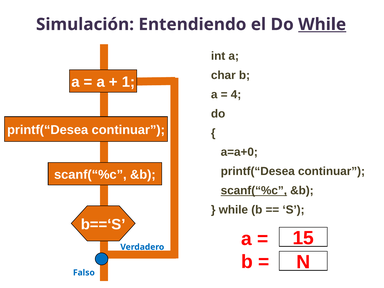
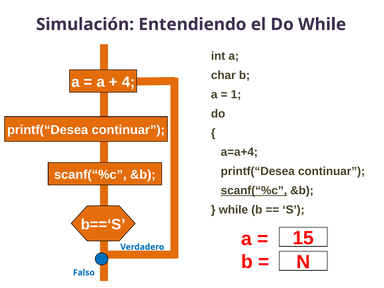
While underline: present -> none (322, 24)
1: 1 -> 4 (128, 82)
4: 4 -> 1 (236, 94)
a=a+0: a=a+0 -> a=a+4 (239, 152)
